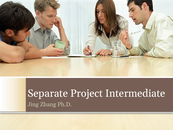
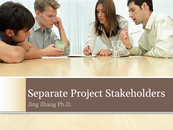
Intermediate: Intermediate -> Stakeholders (135, 93)
